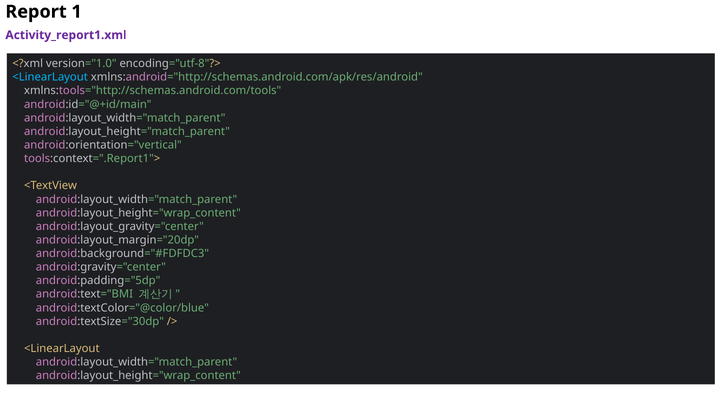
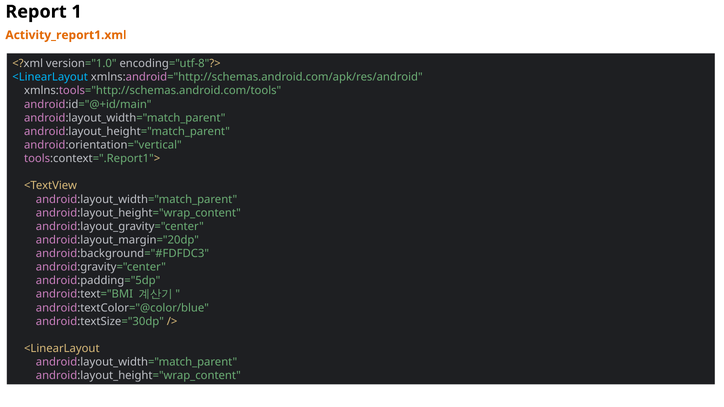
Activity_report1.xml colour: purple -> orange (66, 35)
